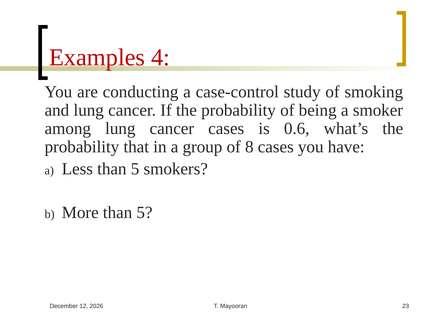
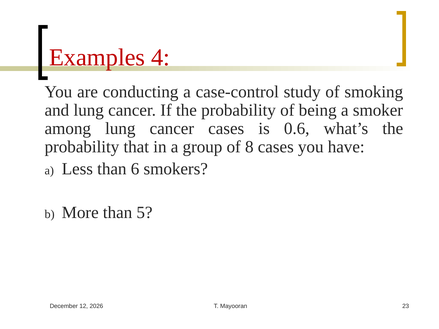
Less than 5: 5 -> 6 (135, 169)
